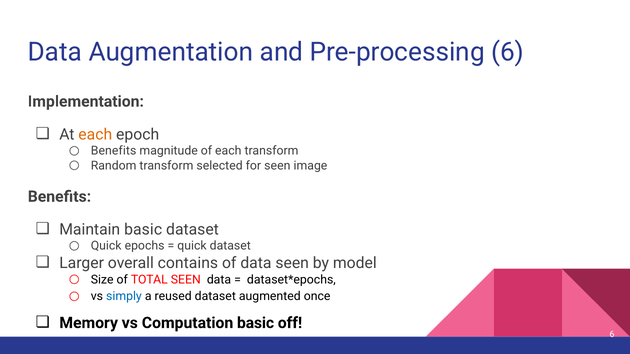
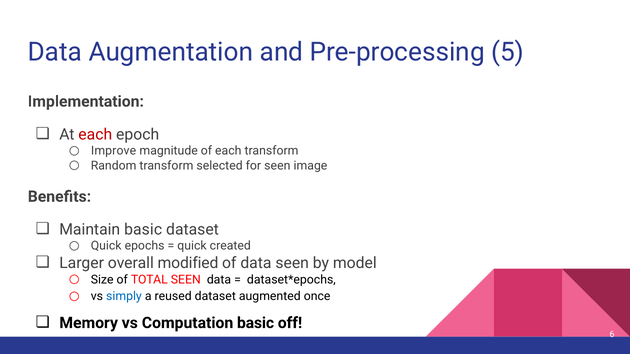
Pre-processing 6: 6 -> 5 (508, 52)
each colour: orange -> red (95, 134)
Benefits: Benefits -> Improve (114, 151)
quick dataset: dataset -> created (230, 246)
contains: contains -> modified (188, 263)
